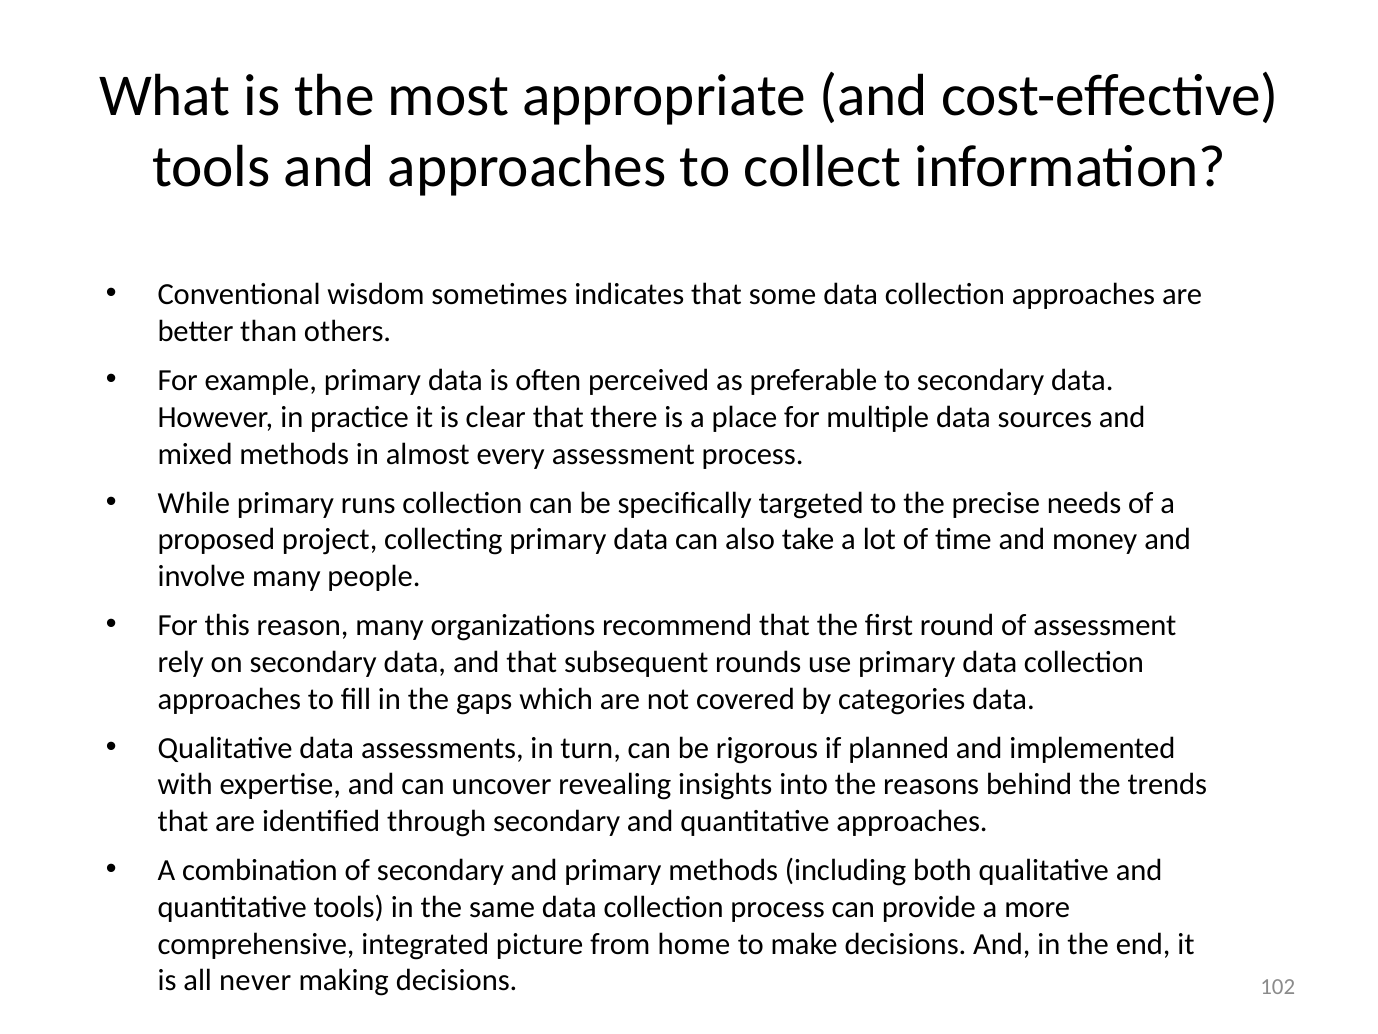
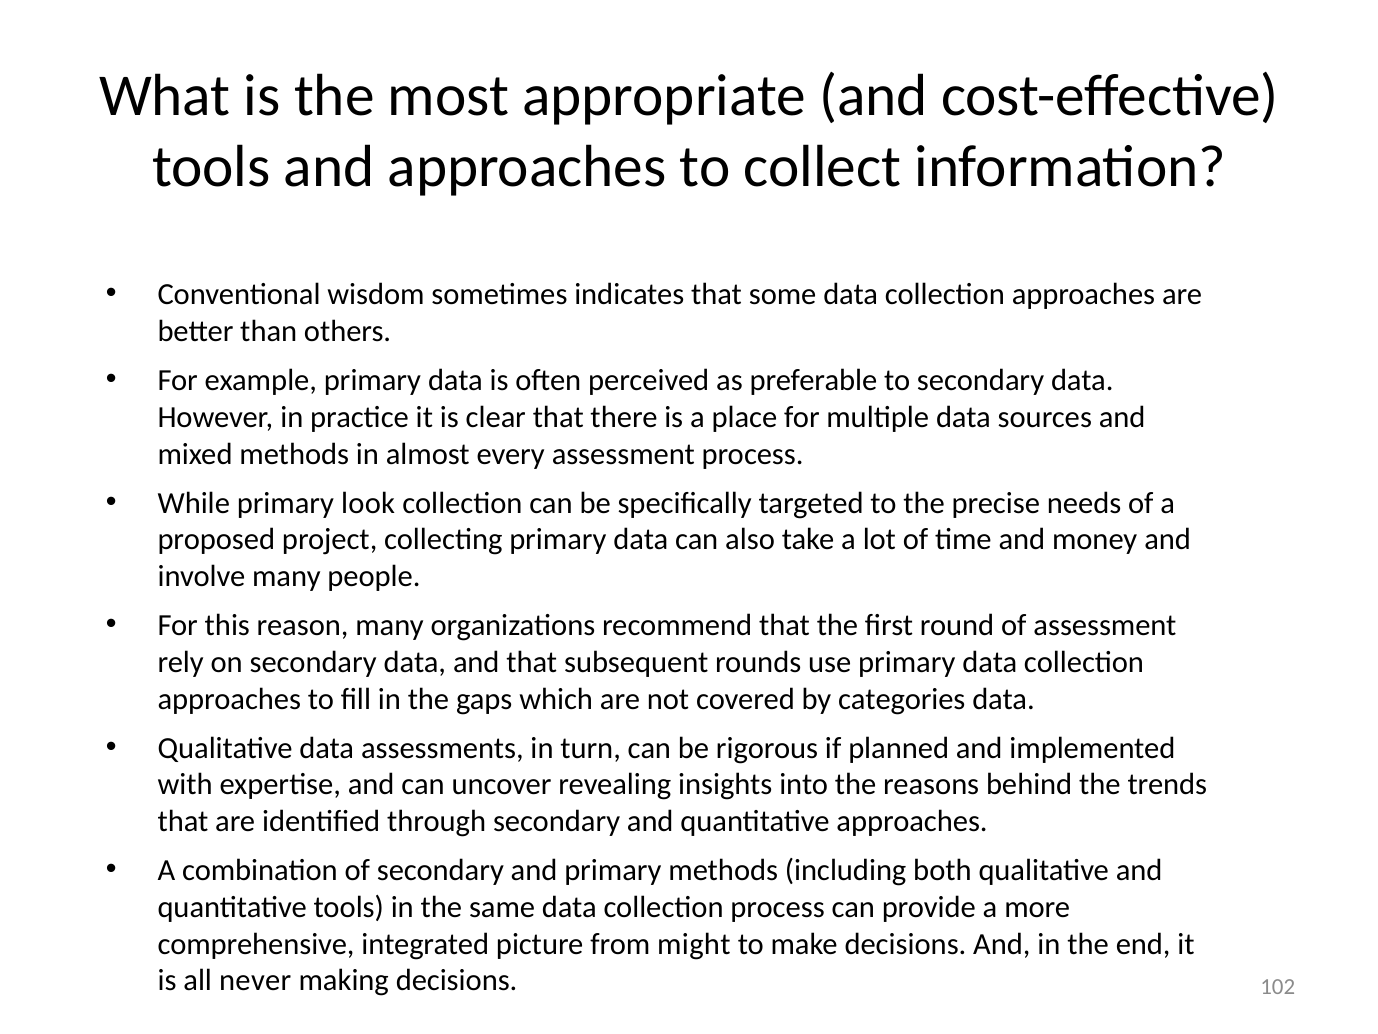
runs: runs -> look (368, 503)
home: home -> might (694, 943)
